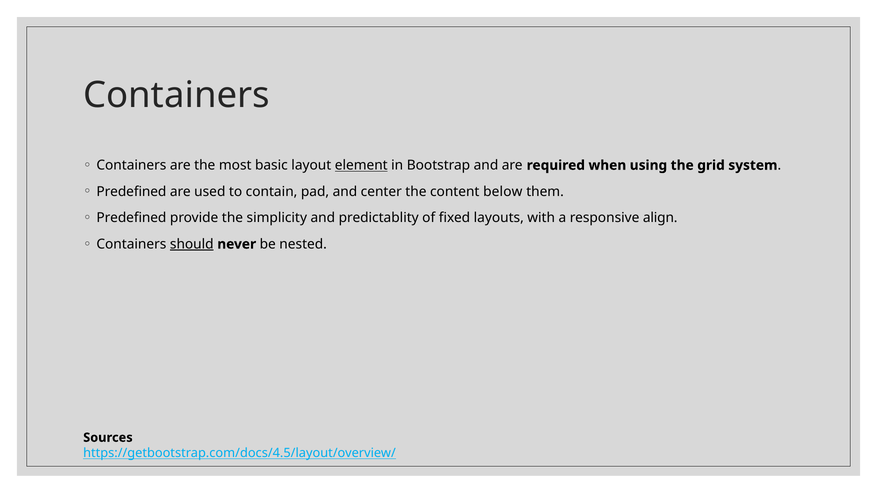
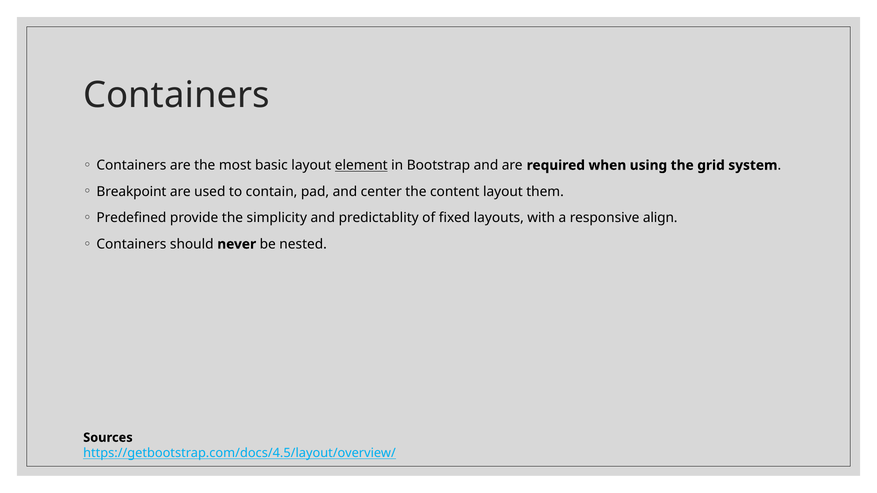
Predefined: Predefined -> Breakpoint (131, 192)
content below: below -> layout (503, 192)
should underline: present -> none (192, 244)
